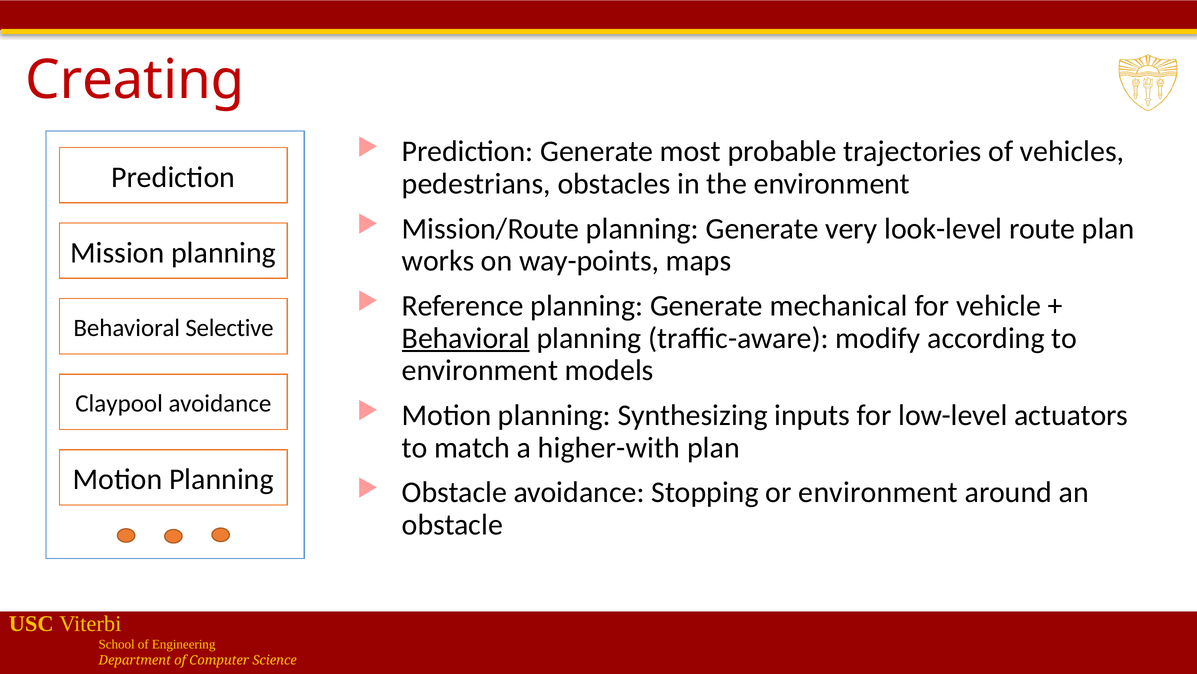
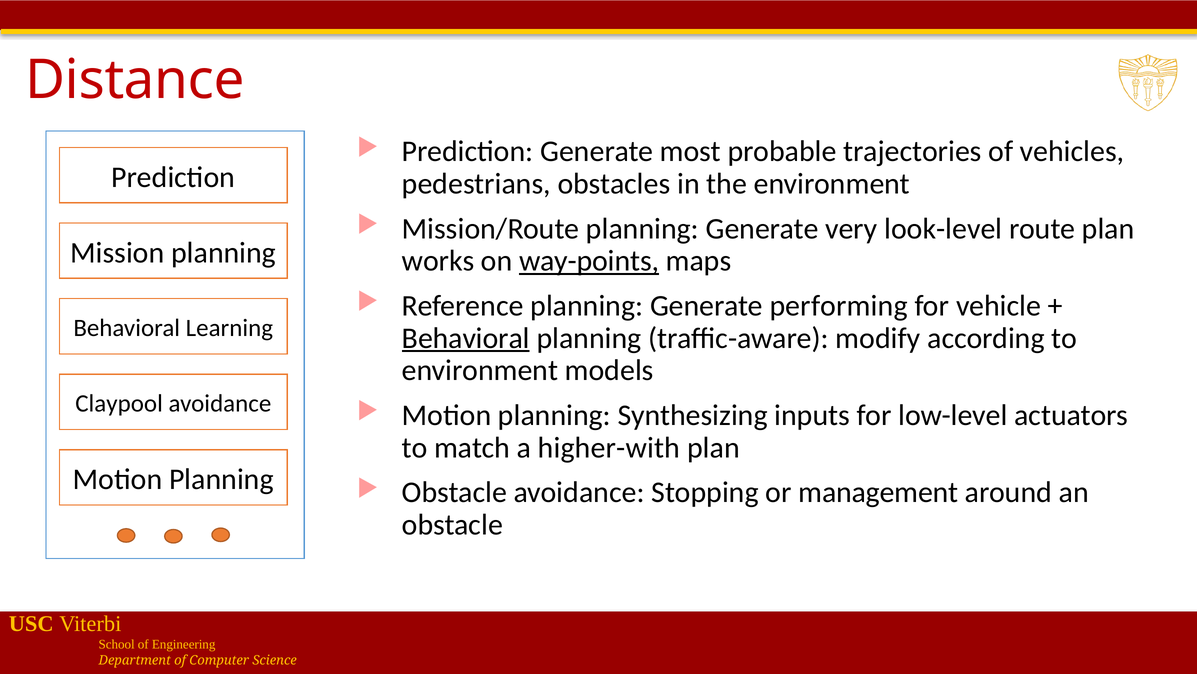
Creating: Creating -> Distance (135, 80)
way-points underline: none -> present (589, 261)
mechanical: mechanical -> performing (839, 305)
Selective: Selective -> Learning (229, 328)
or environment: environment -> management (878, 492)
